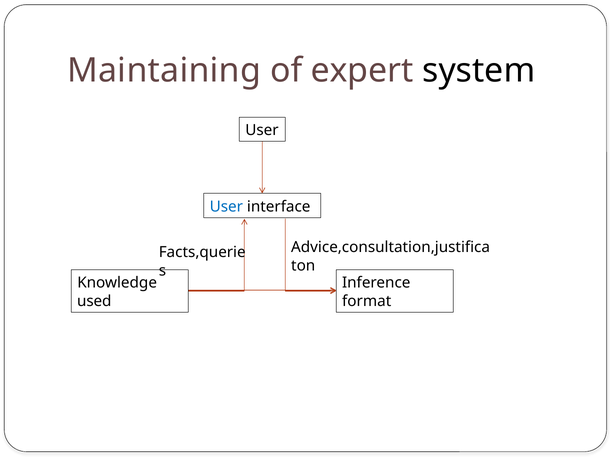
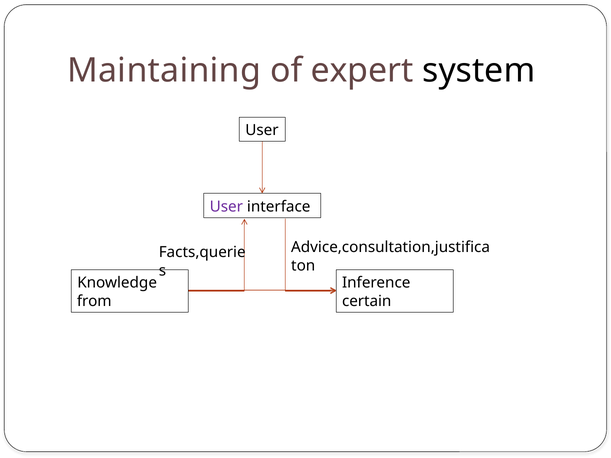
User colour: blue -> purple (226, 207)
used: used -> from (94, 301)
format: format -> certain (367, 301)
